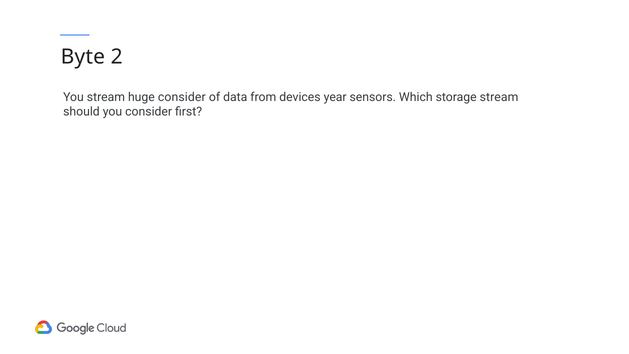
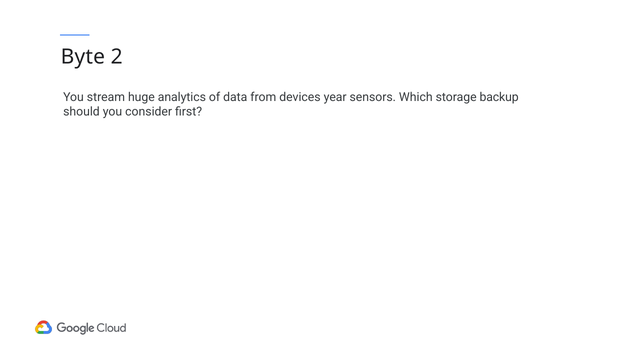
huge consider: consider -> analytics (182, 97)
storage stream: stream -> backup (499, 97)
